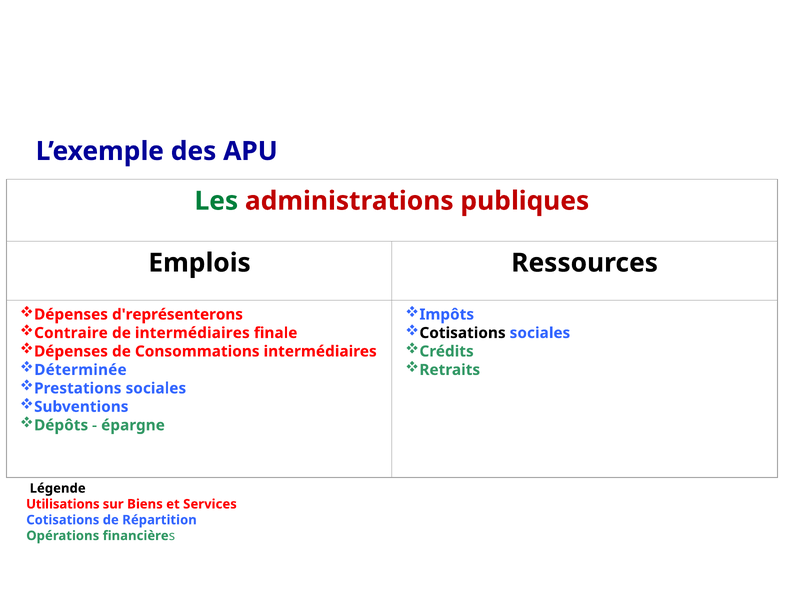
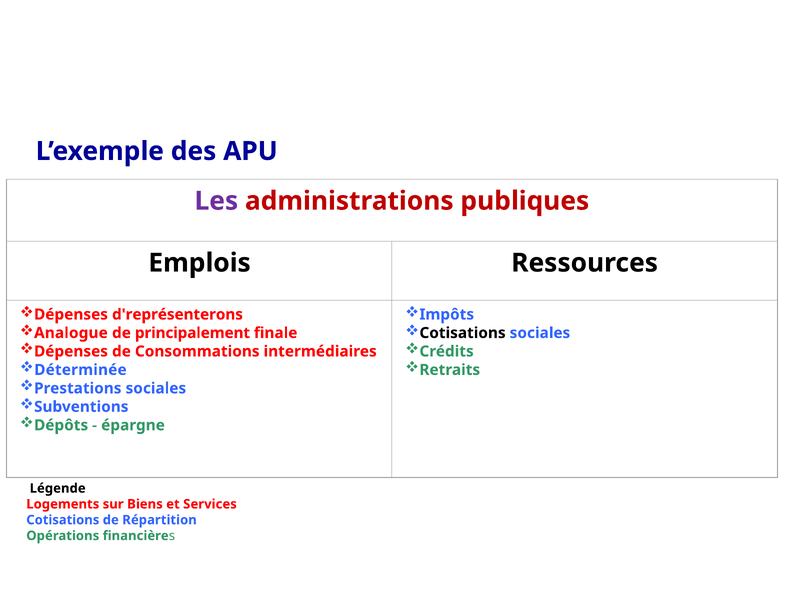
Les colour: green -> purple (216, 201)
Contraire: Contraire -> Analogue (71, 333)
de intermédiaires: intermédiaires -> principalement (192, 333)
Utilisations: Utilisations -> Logements (63, 504)
